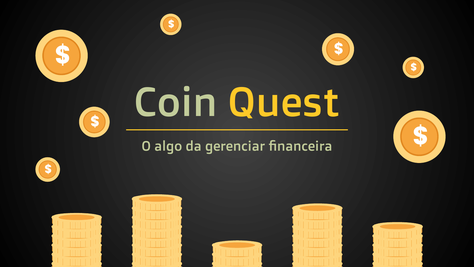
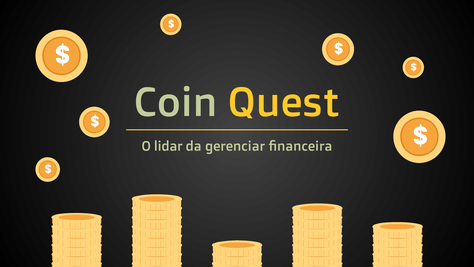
algo: algo -> lidar (168, 146)
